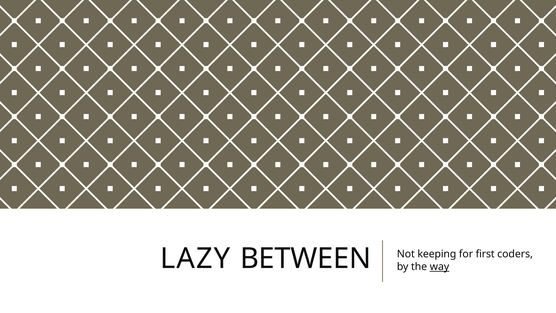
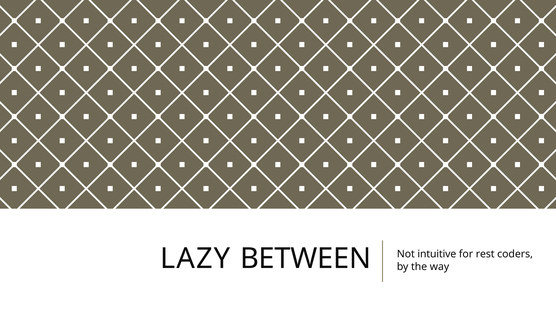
keeping: keeping -> intuitive (437, 254)
first: first -> rest (485, 254)
way underline: present -> none (440, 267)
